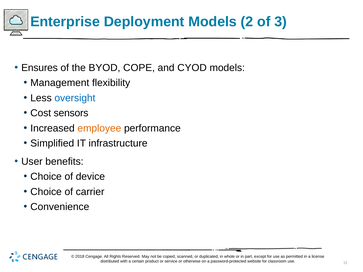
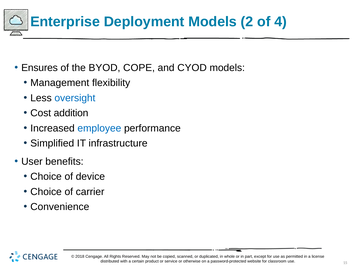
3: 3 -> 4 (281, 22)
sensors: sensors -> addition (71, 113)
employee colour: orange -> blue (99, 128)
